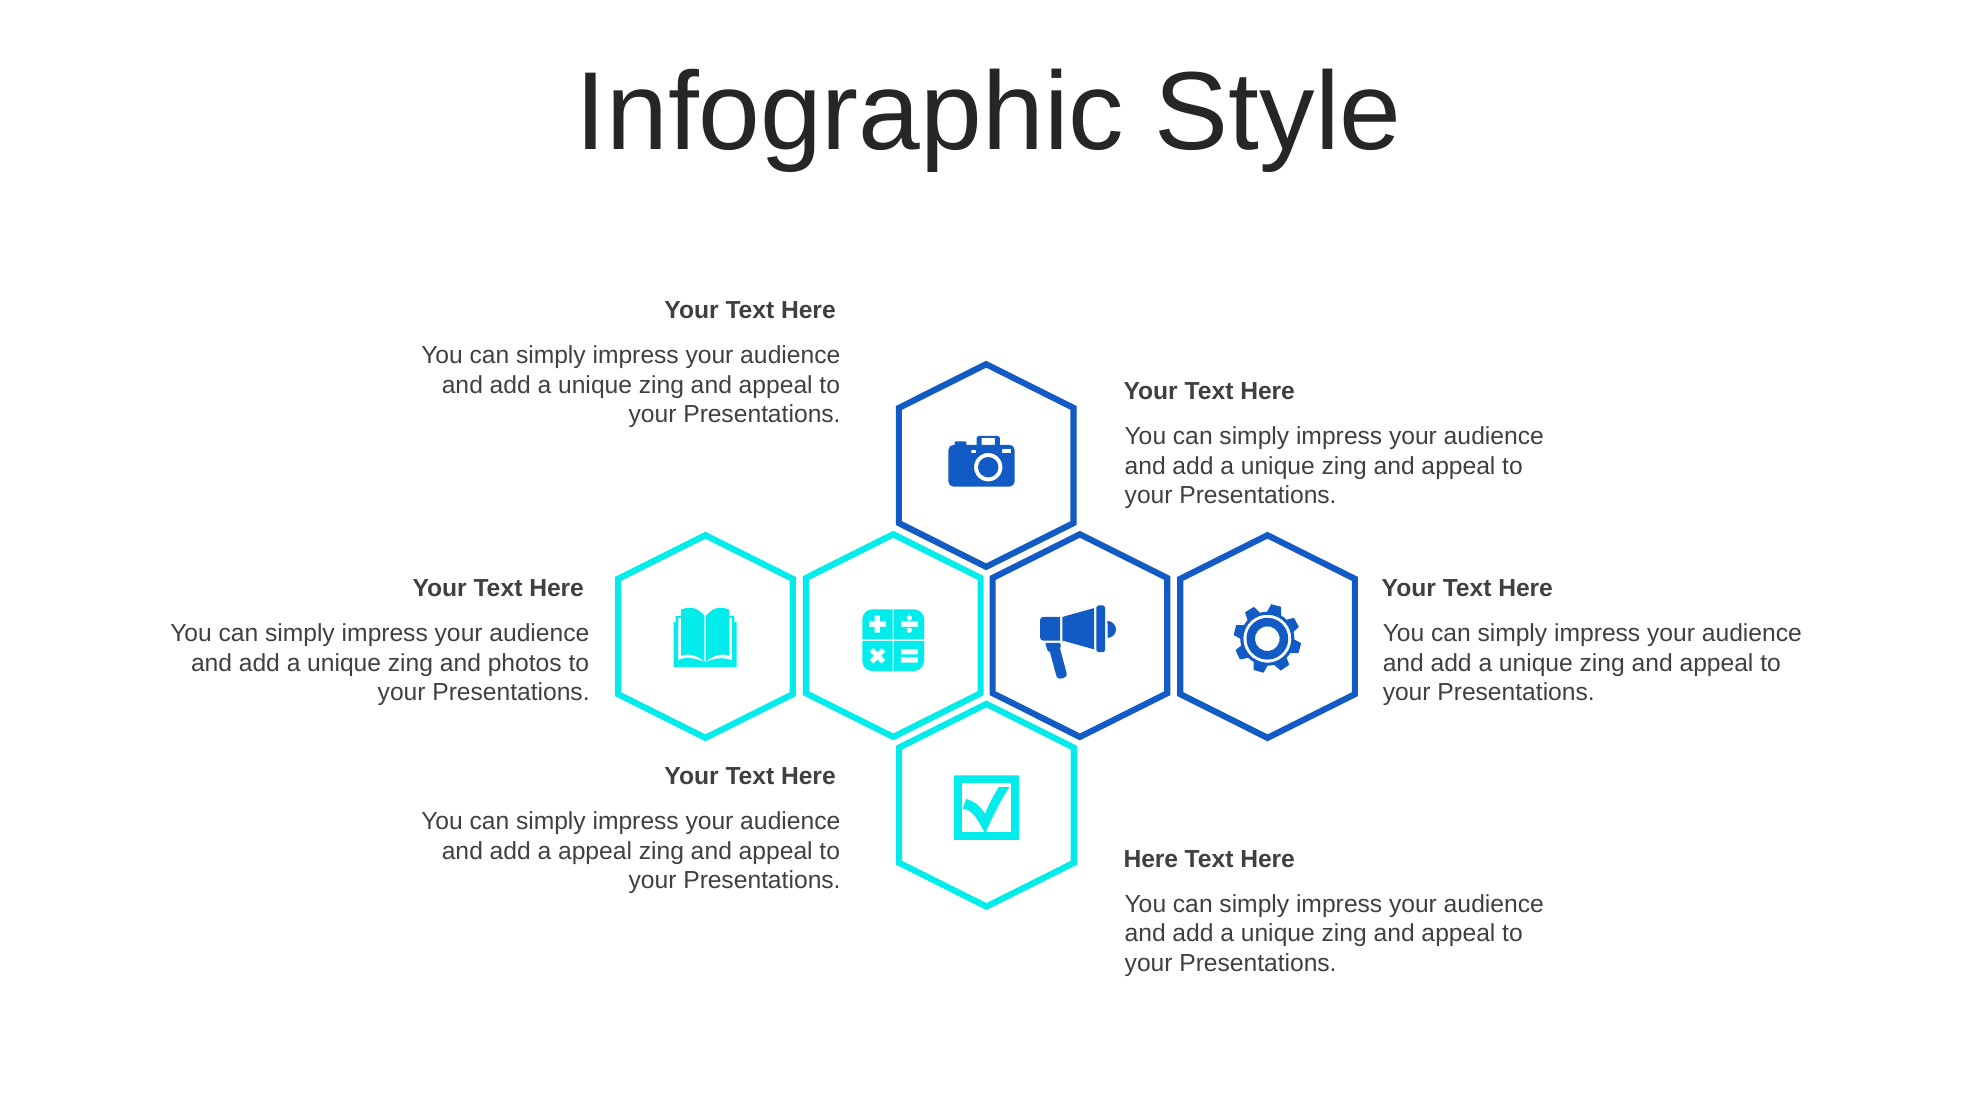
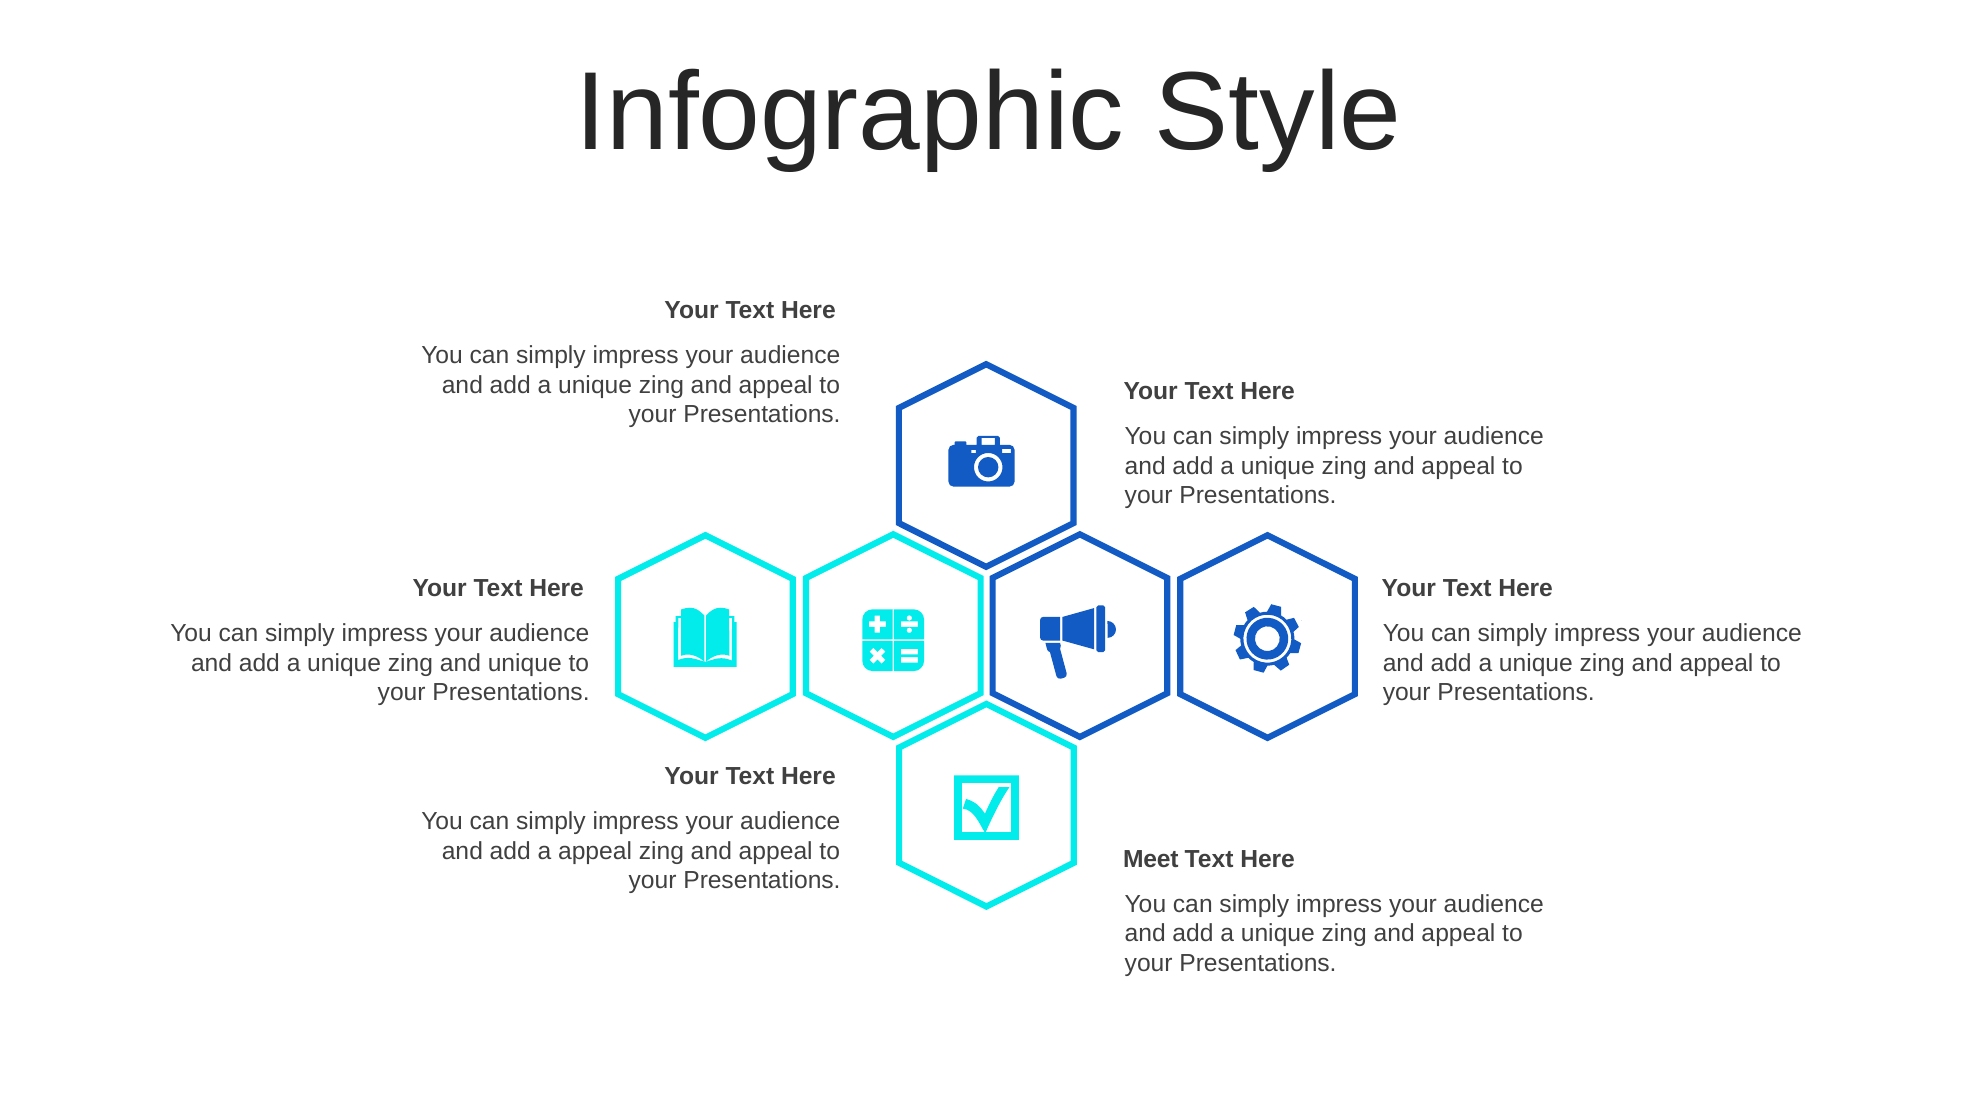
and photos: photos -> unique (525, 663)
Here: Here -> Meet (1151, 859)
